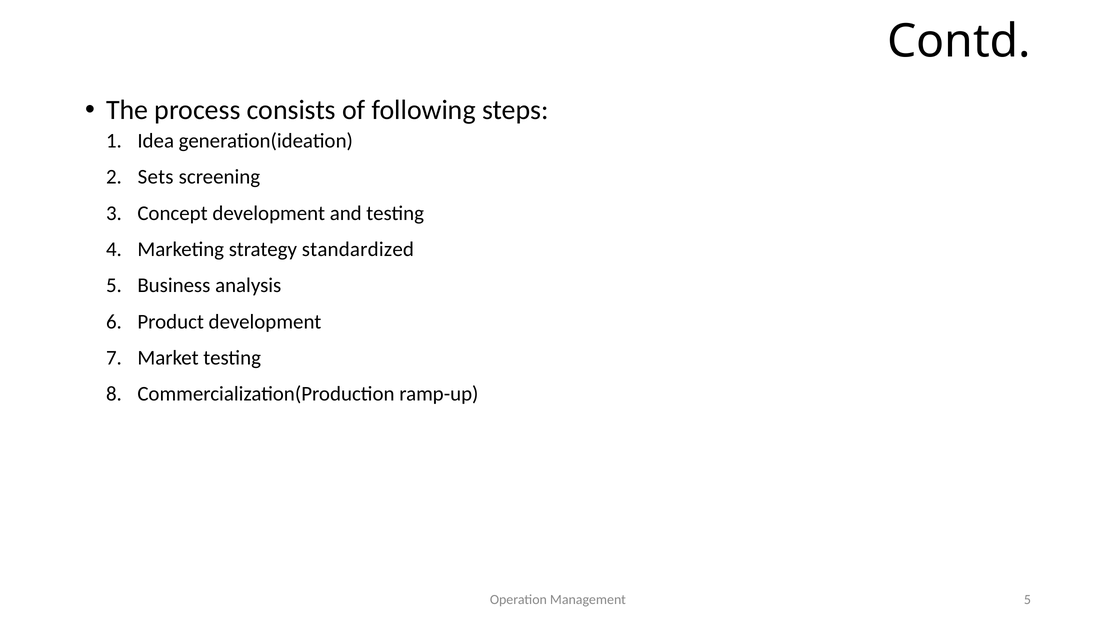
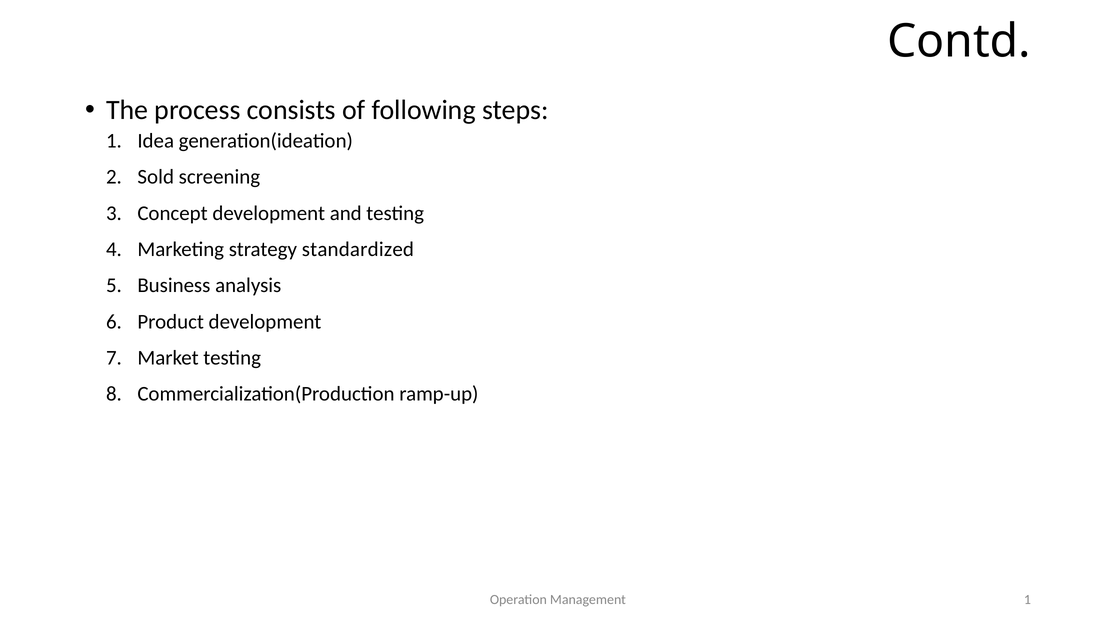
Sets: Sets -> Sold (156, 177)
Management 5: 5 -> 1 (1027, 599)
